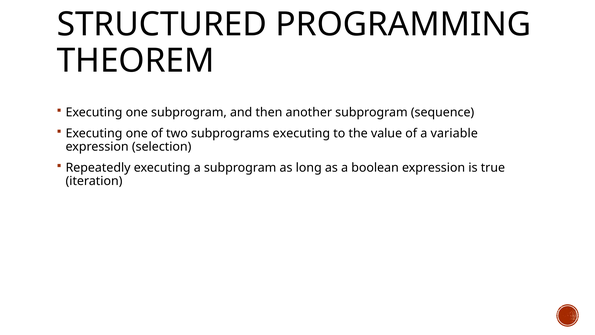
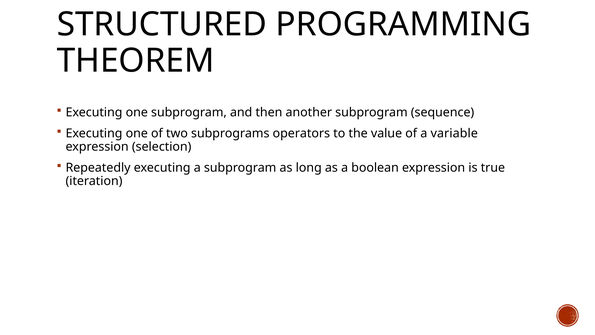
subprograms executing: executing -> operators (301, 133)
